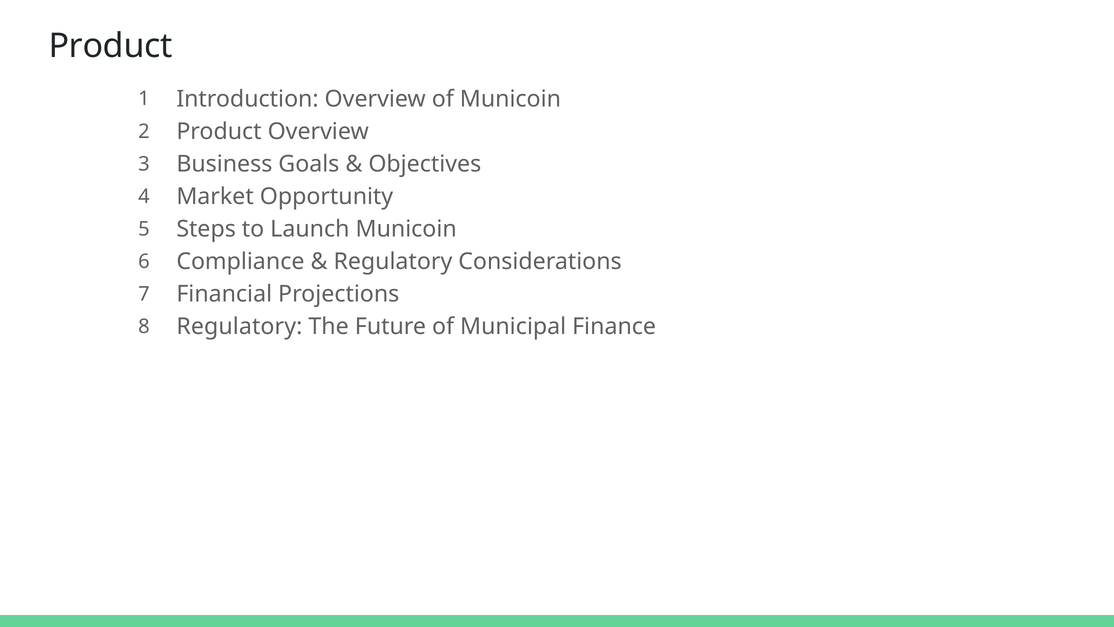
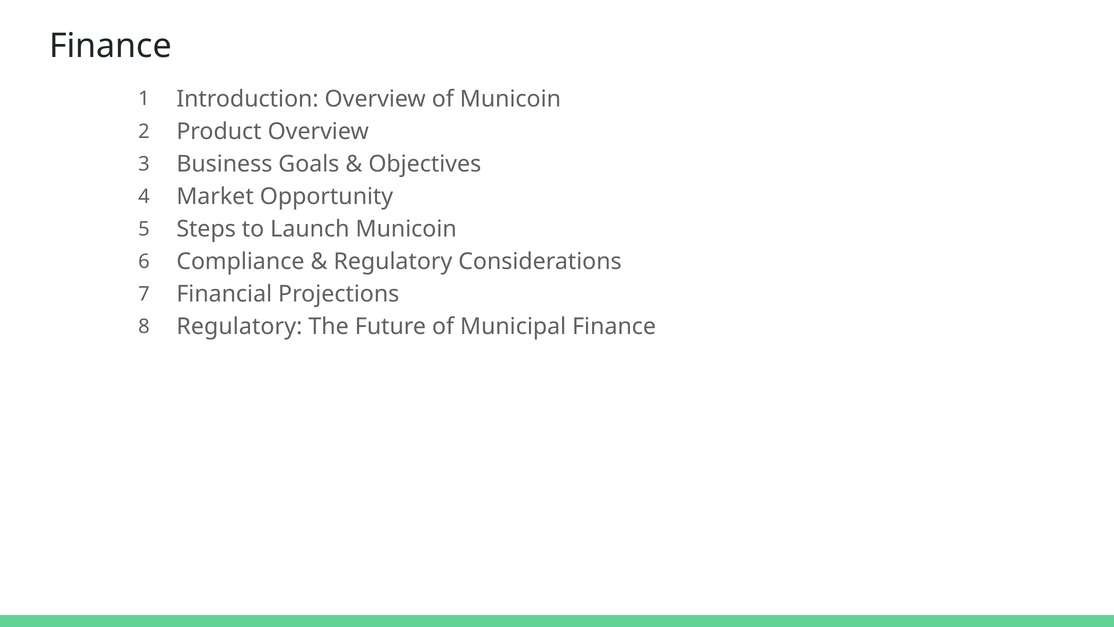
Product: Product -> Finance (110, 46)
